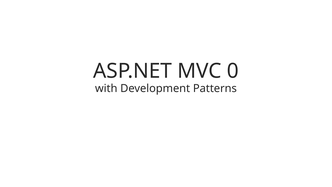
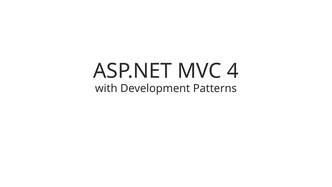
0: 0 -> 4 (233, 71)
